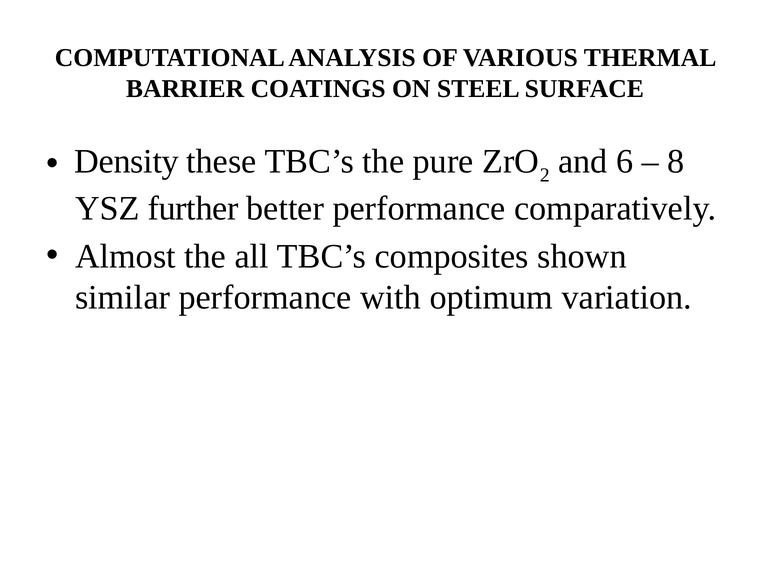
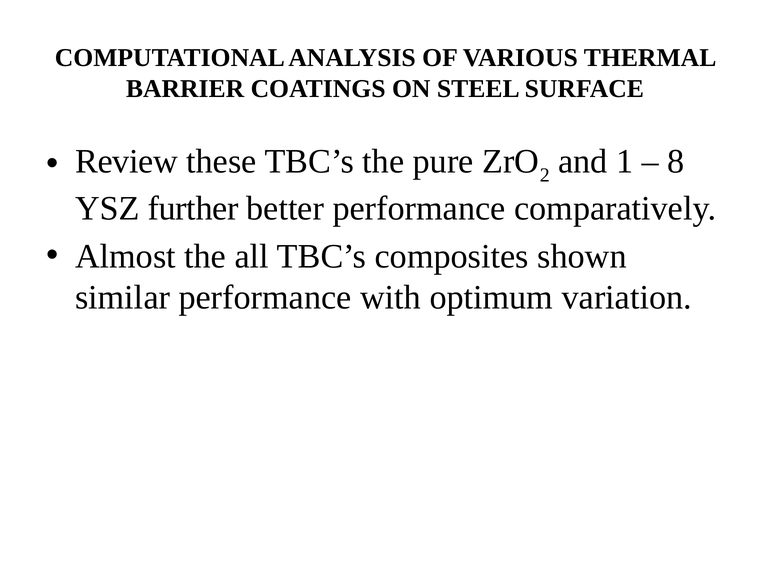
Density: Density -> Review (127, 162)
6: 6 -> 1 (625, 162)
